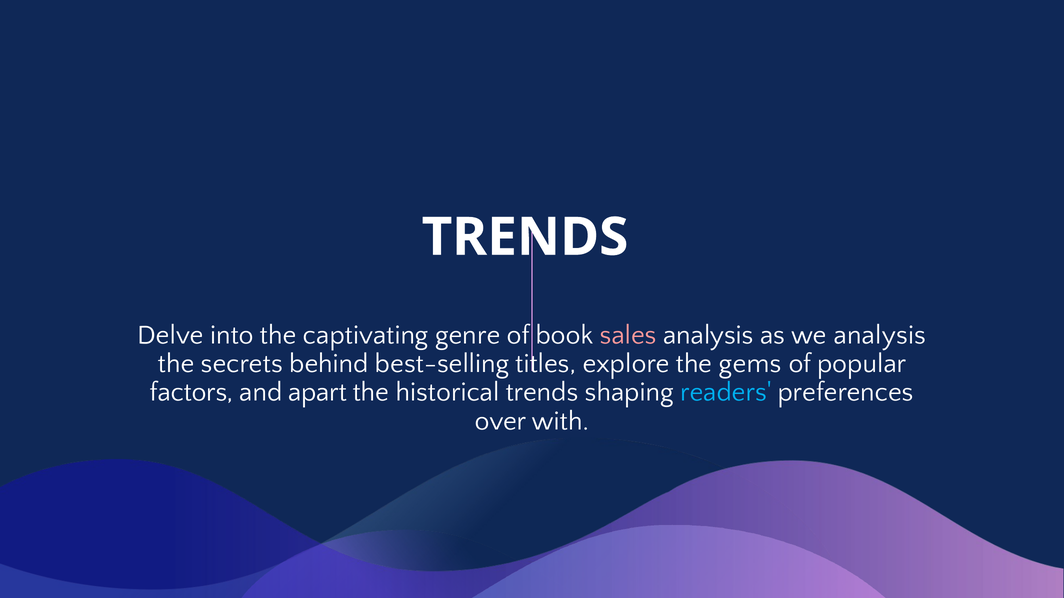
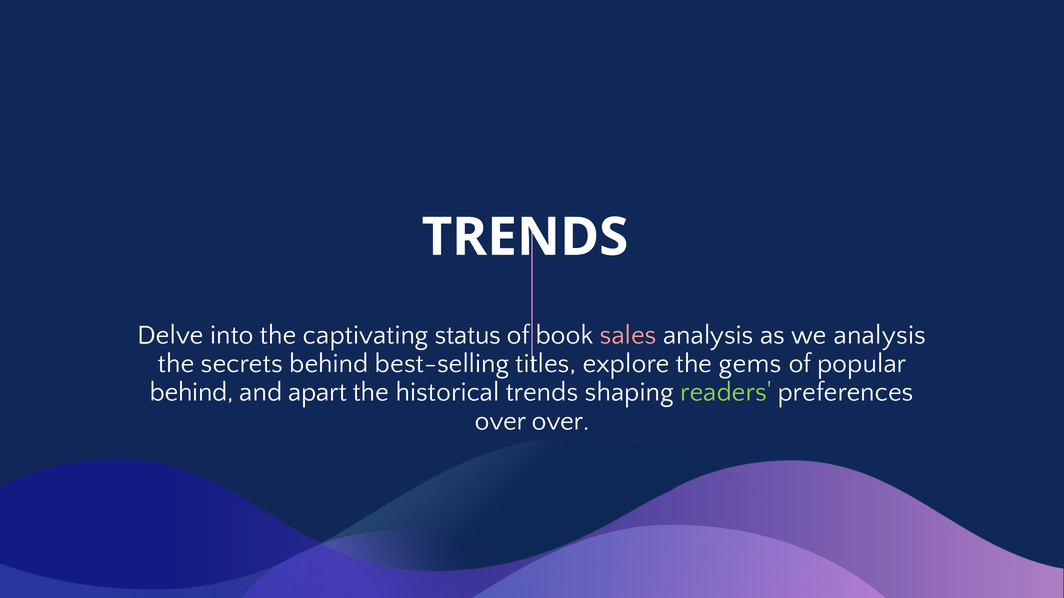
genre: genre -> status (468, 335)
factors: factors -> behind (192, 392)
readers colour: light blue -> light green (726, 392)
over with: with -> over (561, 421)
